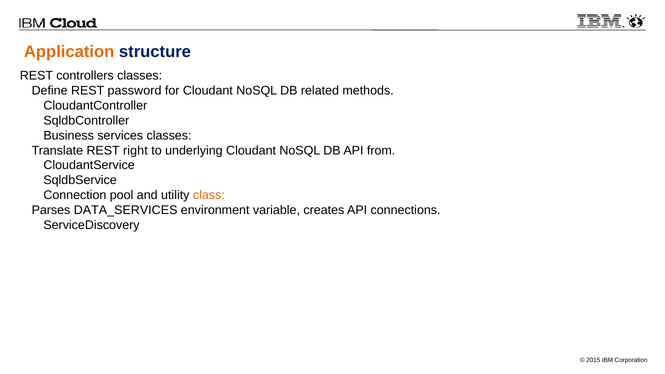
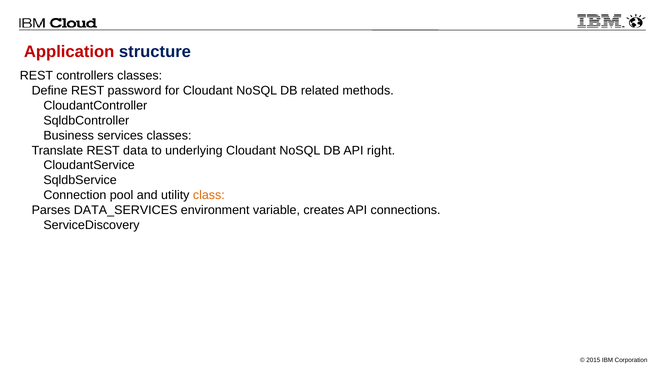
Application colour: orange -> red (69, 52)
right: right -> data (135, 150)
from: from -> right (381, 150)
